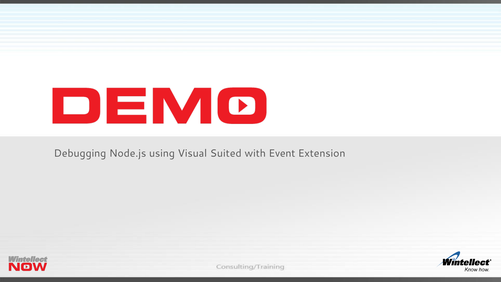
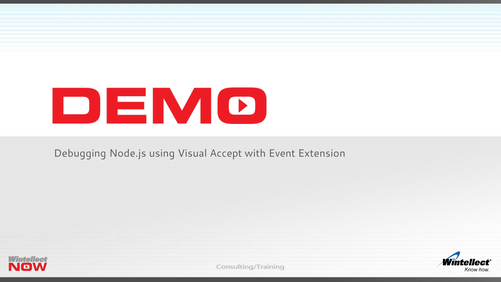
Suited: Suited -> Accept (226, 153)
